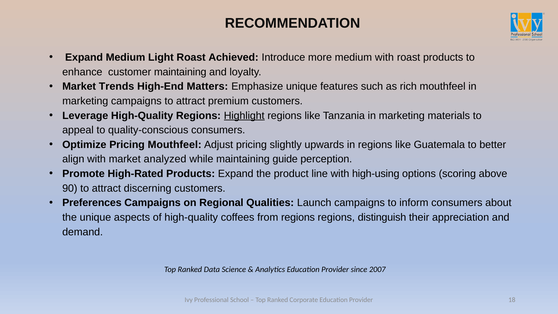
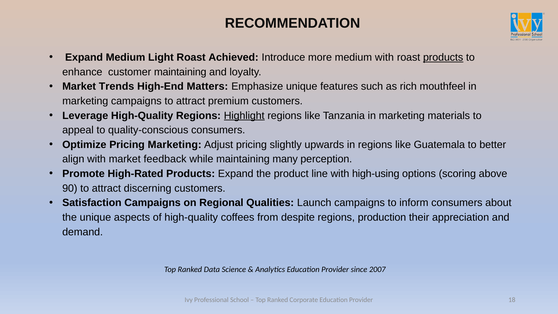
products underline: none -> present (443, 57)
Pricing Mouthfeel: Mouthfeel -> Marketing (175, 145)
analyzed: analyzed -> feedback (165, 159)
guide: guide -> many (285, 159)
Preferences: Preferences -> Satisfaction (92, 203)
from regions: regions -> despite (298, 217)
distinguish: distinguish -> production (382, 217)
